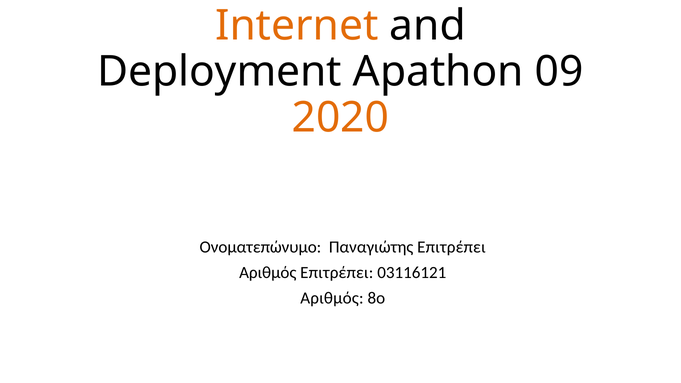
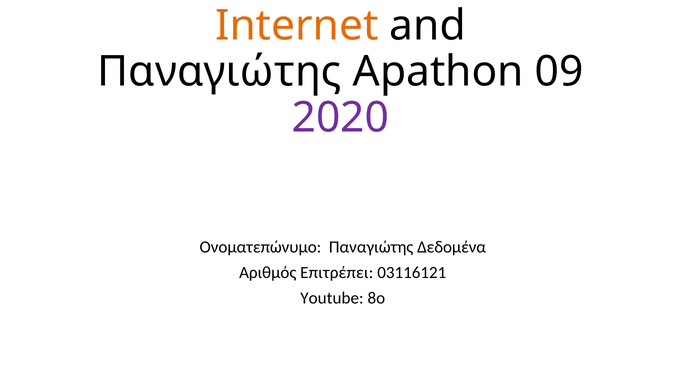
Deployment: Deployment -> Παναγιώτης (219, 72)
2020 colour: orange -> purple (340, 118)
Παναγιώτης Επιτρέπει: Επιτρέπει -> Δεδομένα (452, 247)
Αριθμός: Αριθμός -> Youtube (332, 298)
